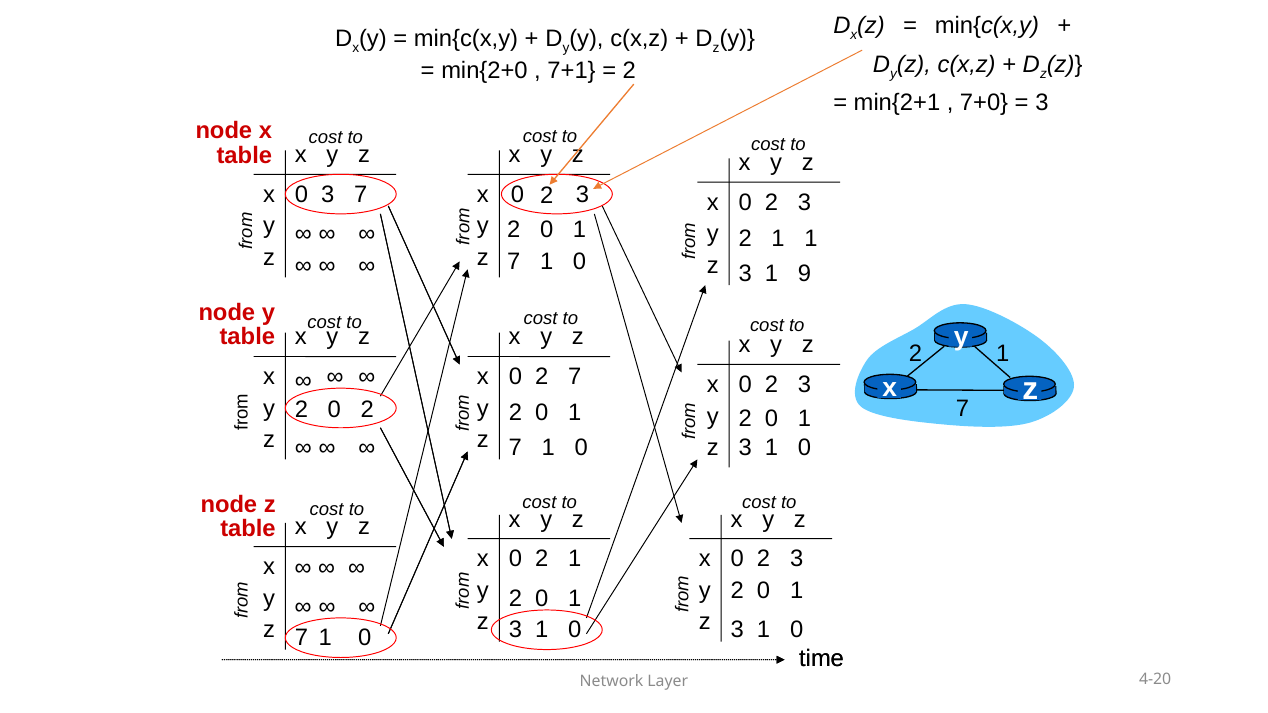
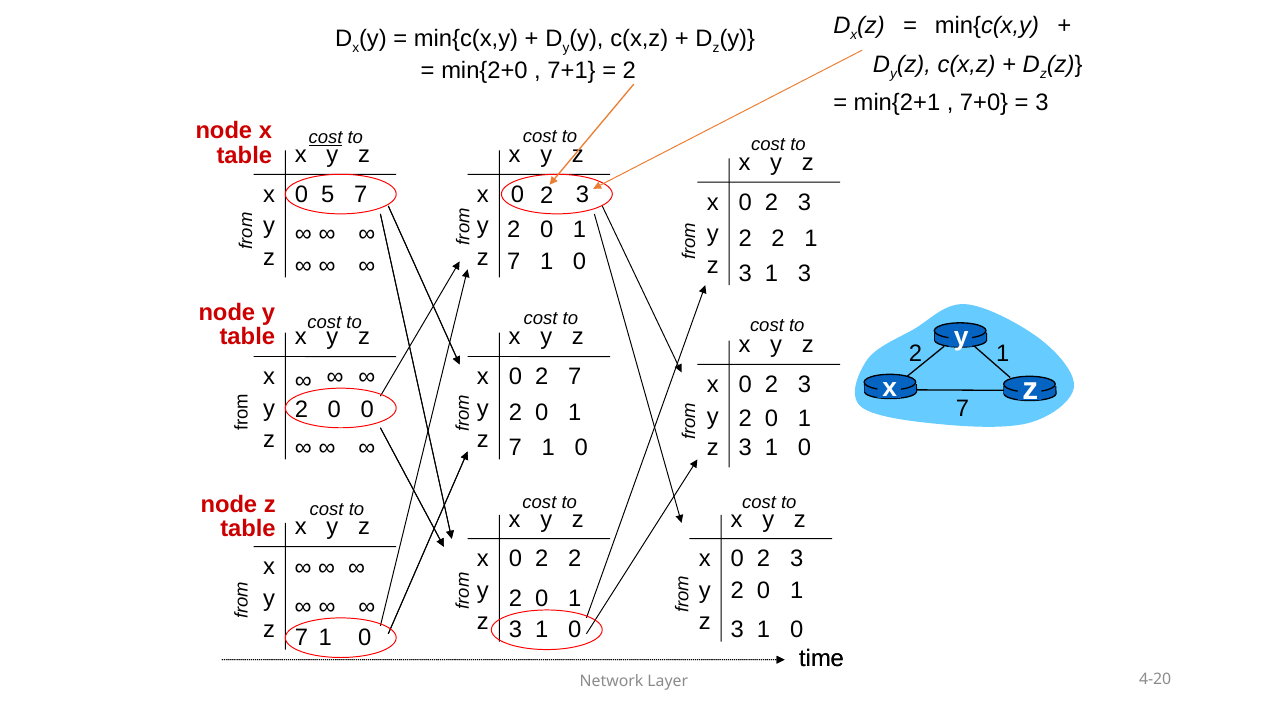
cost underline: none -> present (325, 138)
0 3: 3 -> 5 (328, 194)
1: 1 -> 2 (778, 239)
3 1 9: 9 -> 3 (805, 274)
2 0 2: 2 -> 0 (367, 410)
1: 1 -> 2 (575, 559)
